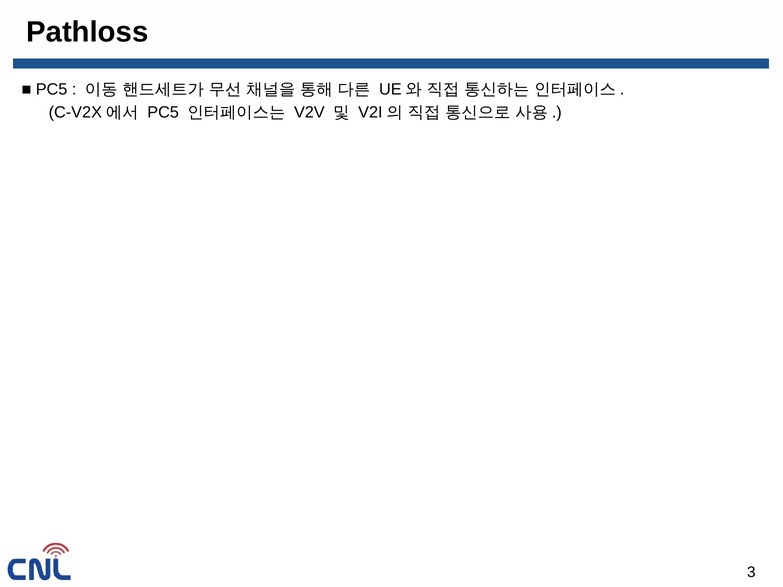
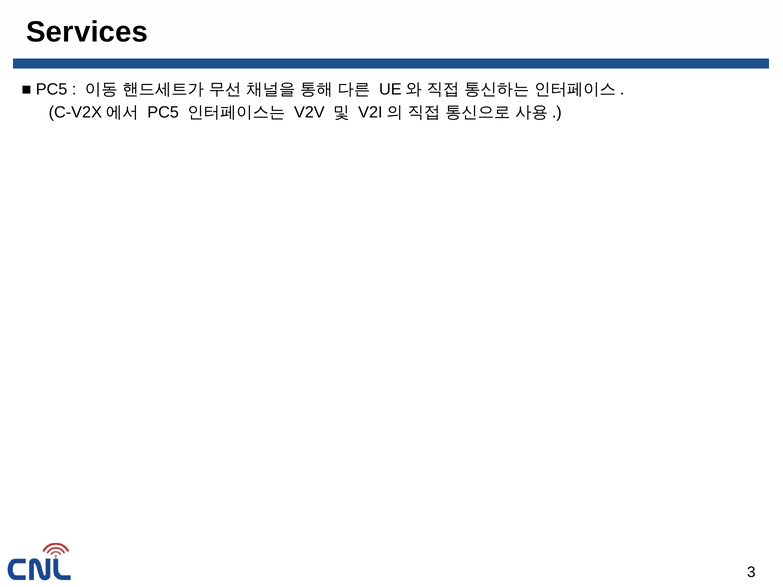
Pathloss: Pathloss -> Services (87, 32)
